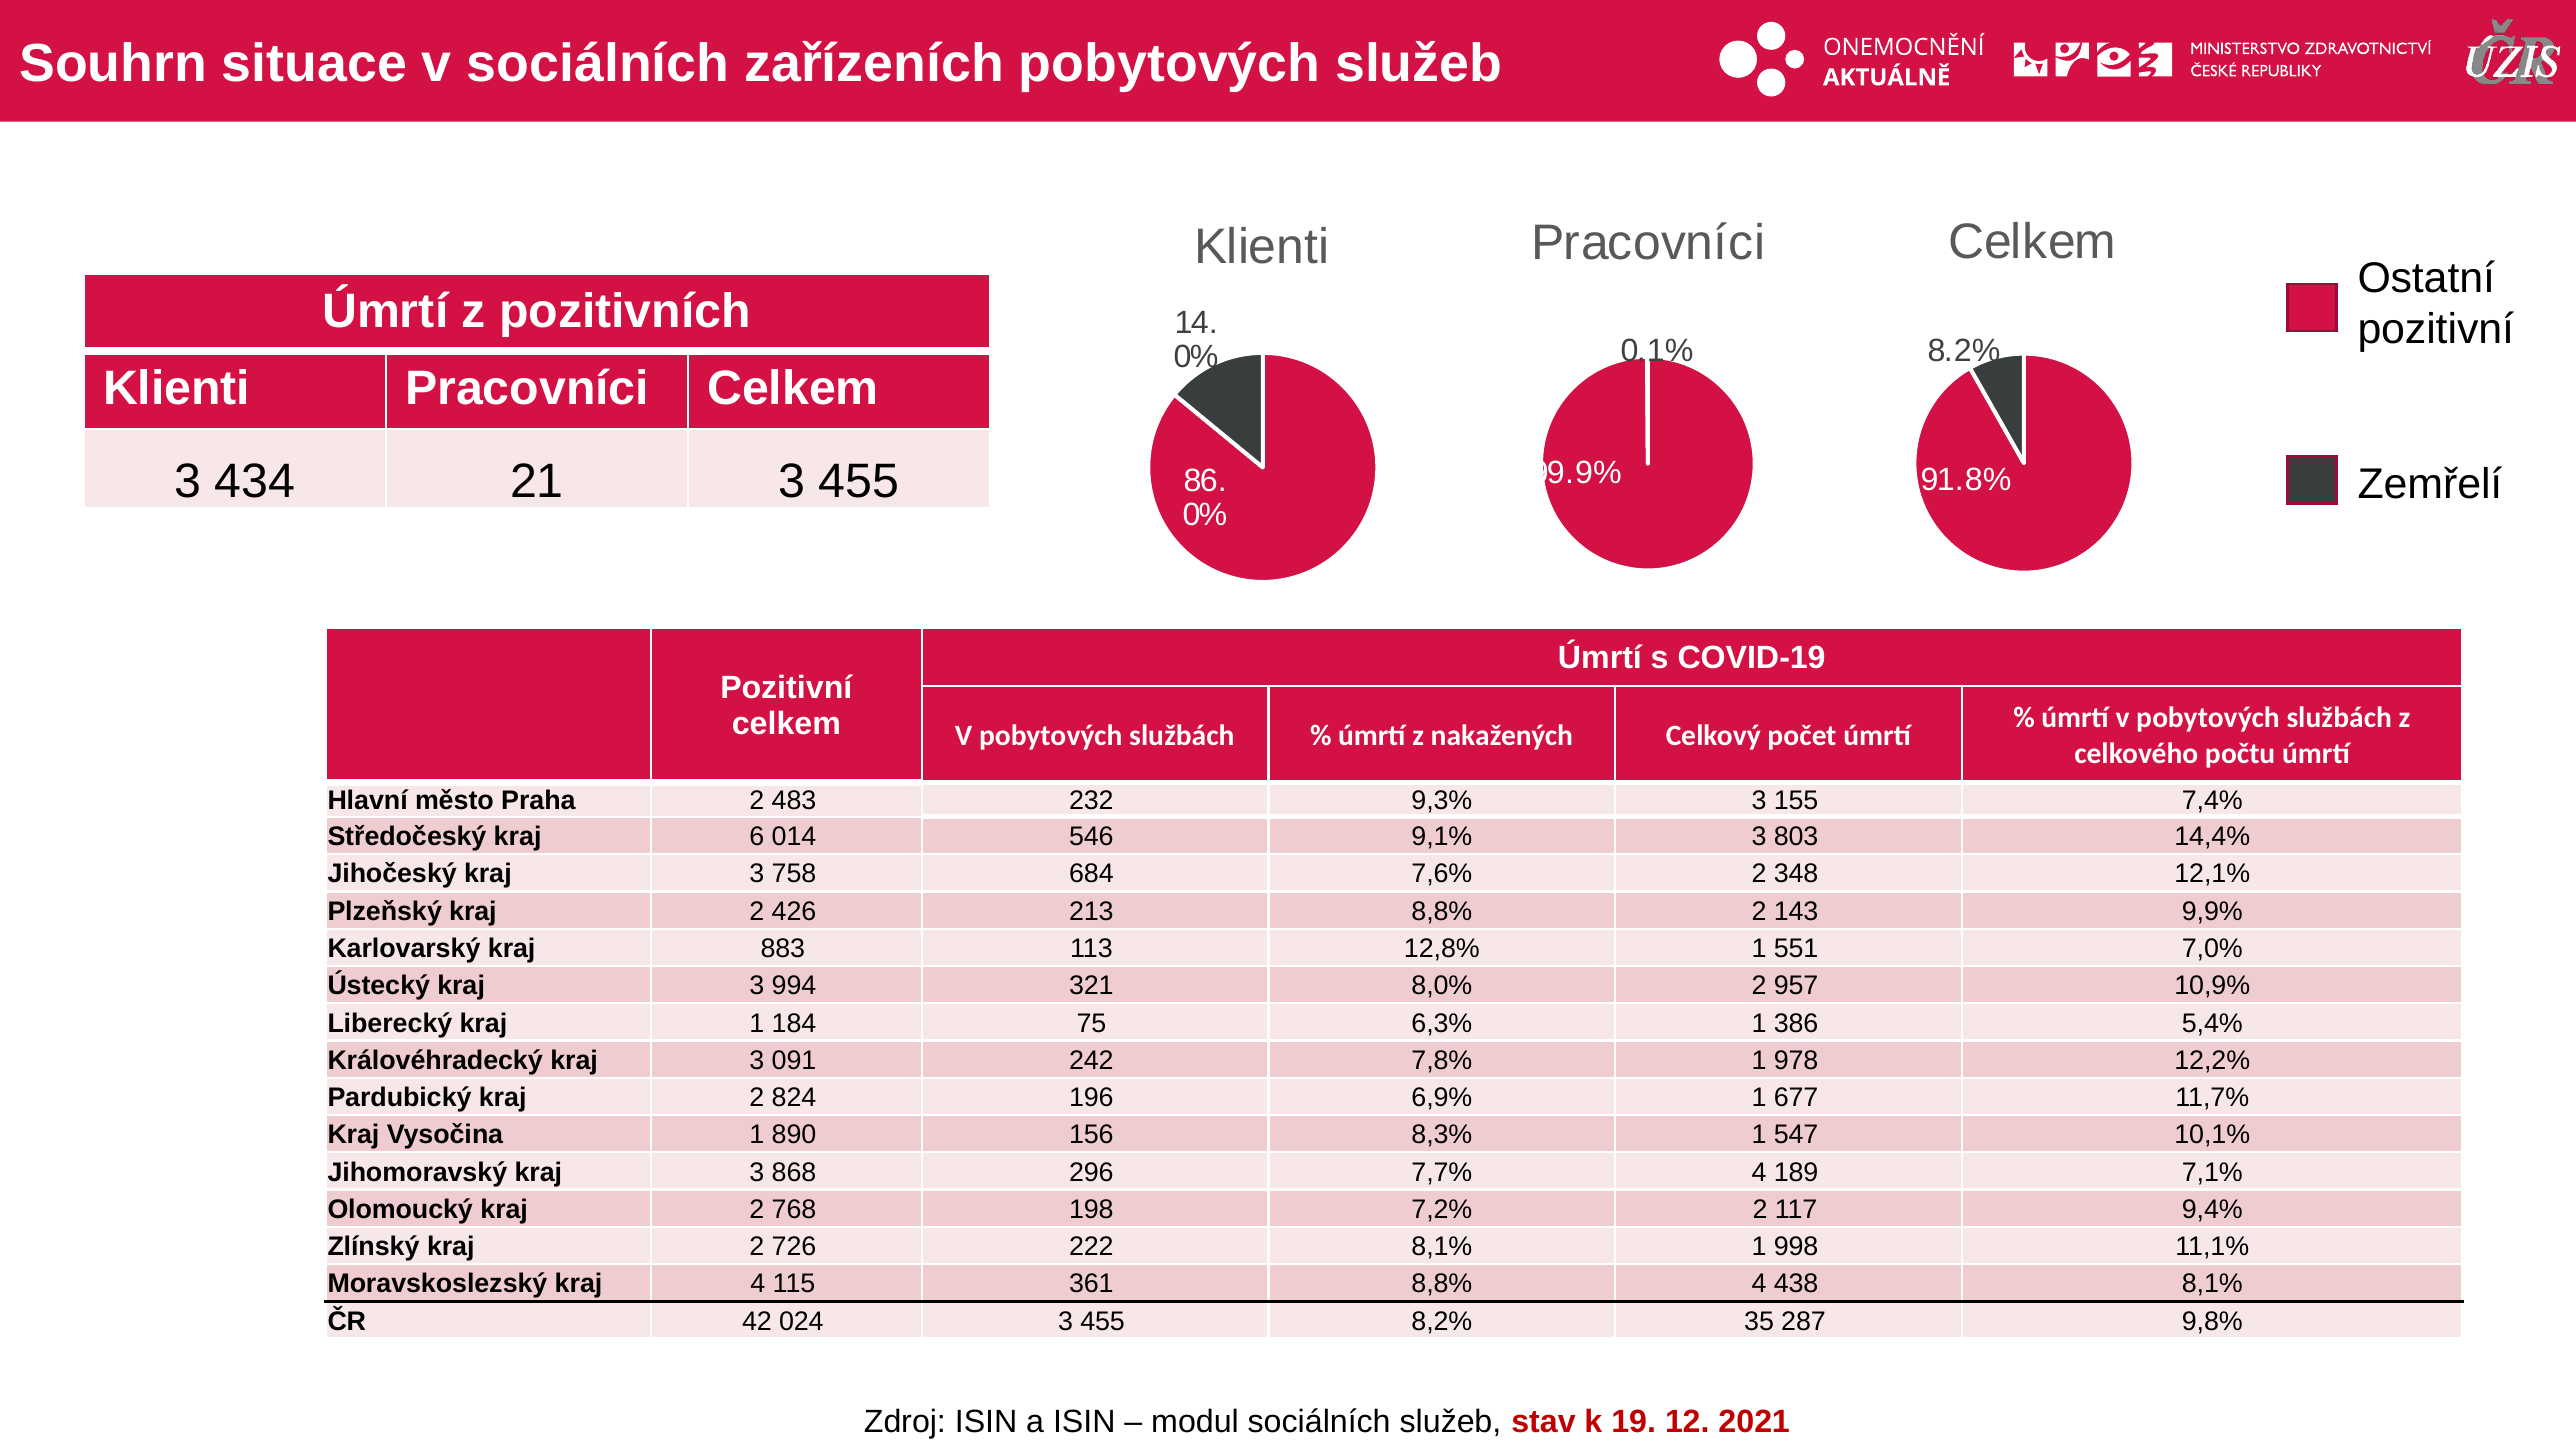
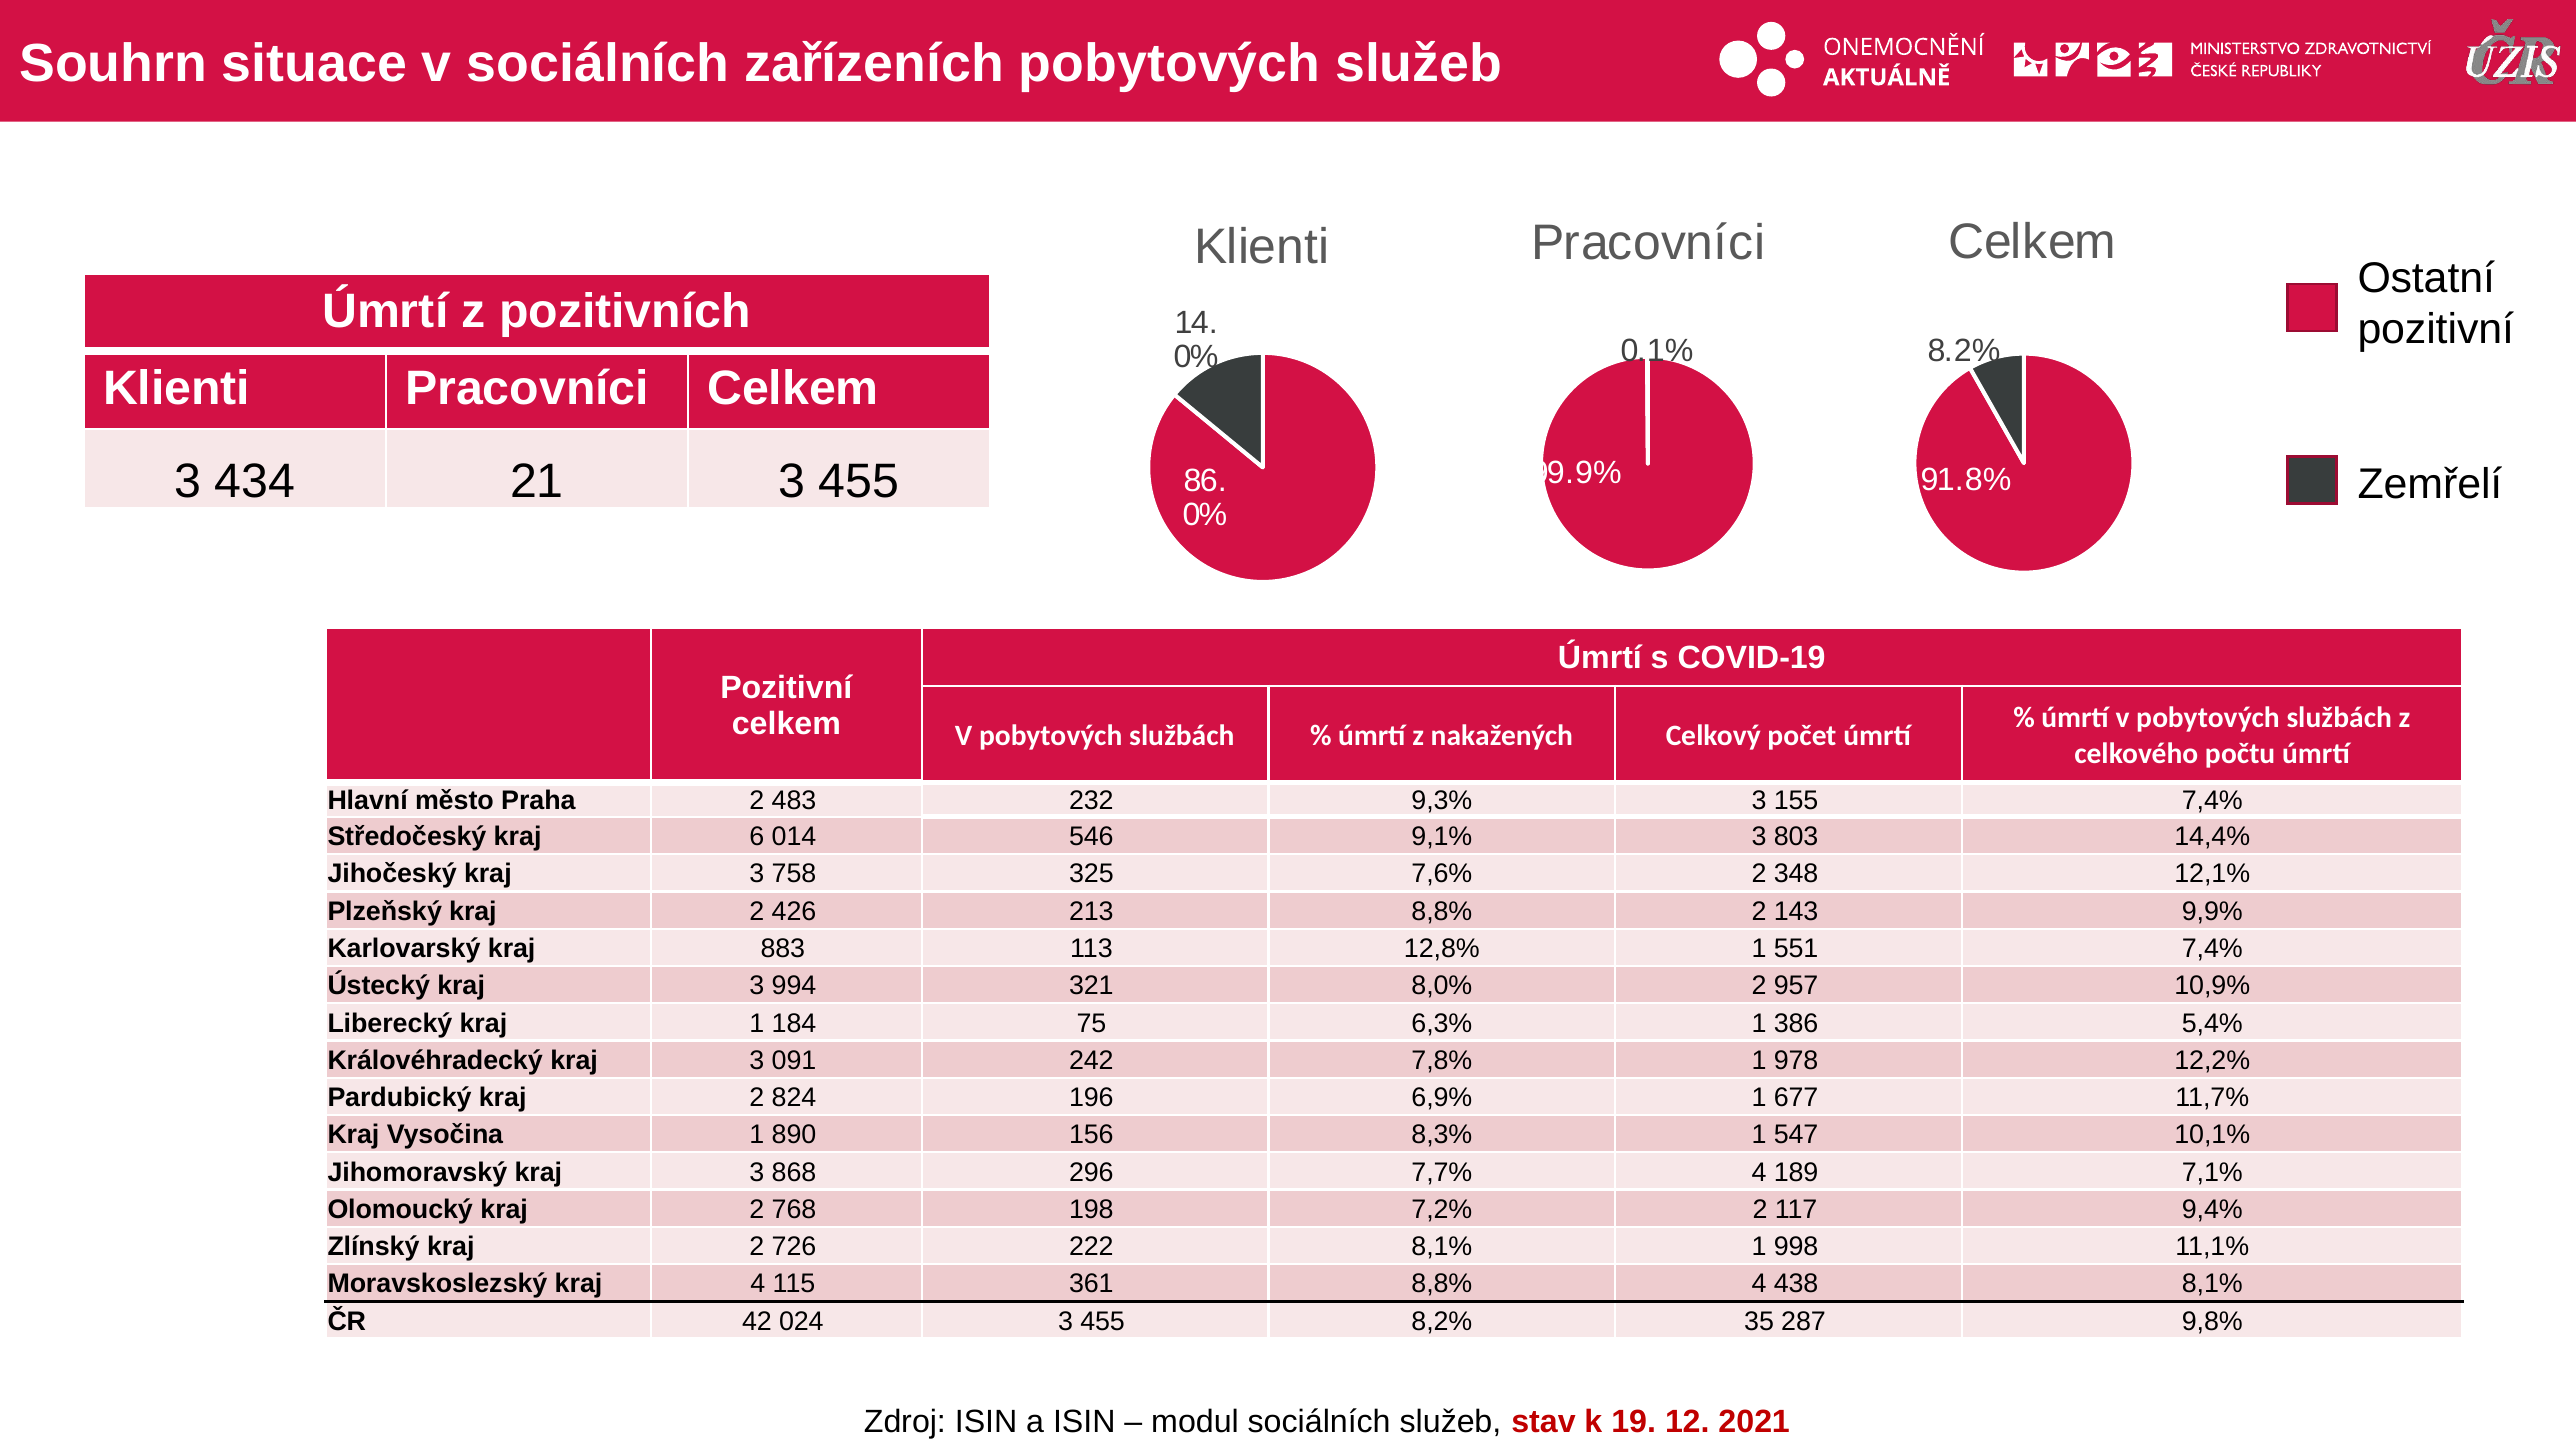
684: 684 -> 325 (1091, 874)
551 7,0%: 7,0% -> 7,4% (2212, 949)
